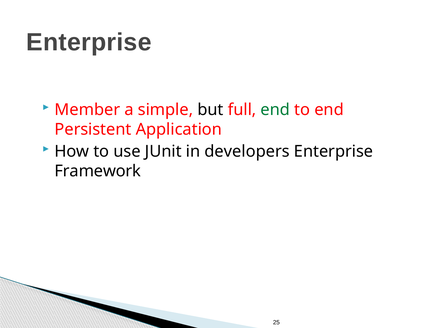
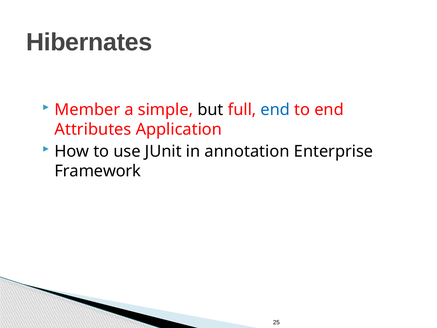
Enterprise: Enterprise -> Hibernates (89, 42)
end colour: green -> blue (275, 110)
Persistent: Persistent -> Attributes (93, 129)
developers: developers -> annotation (247, 151)
